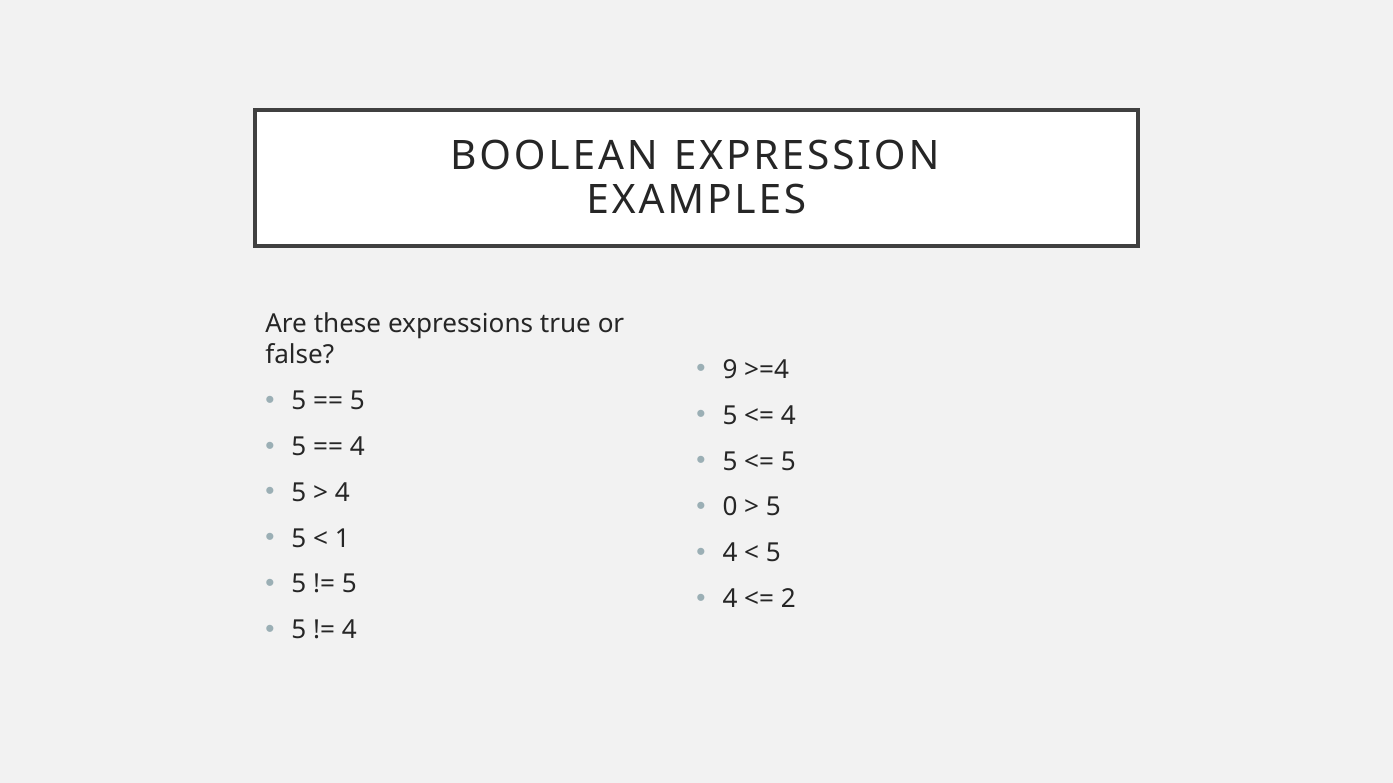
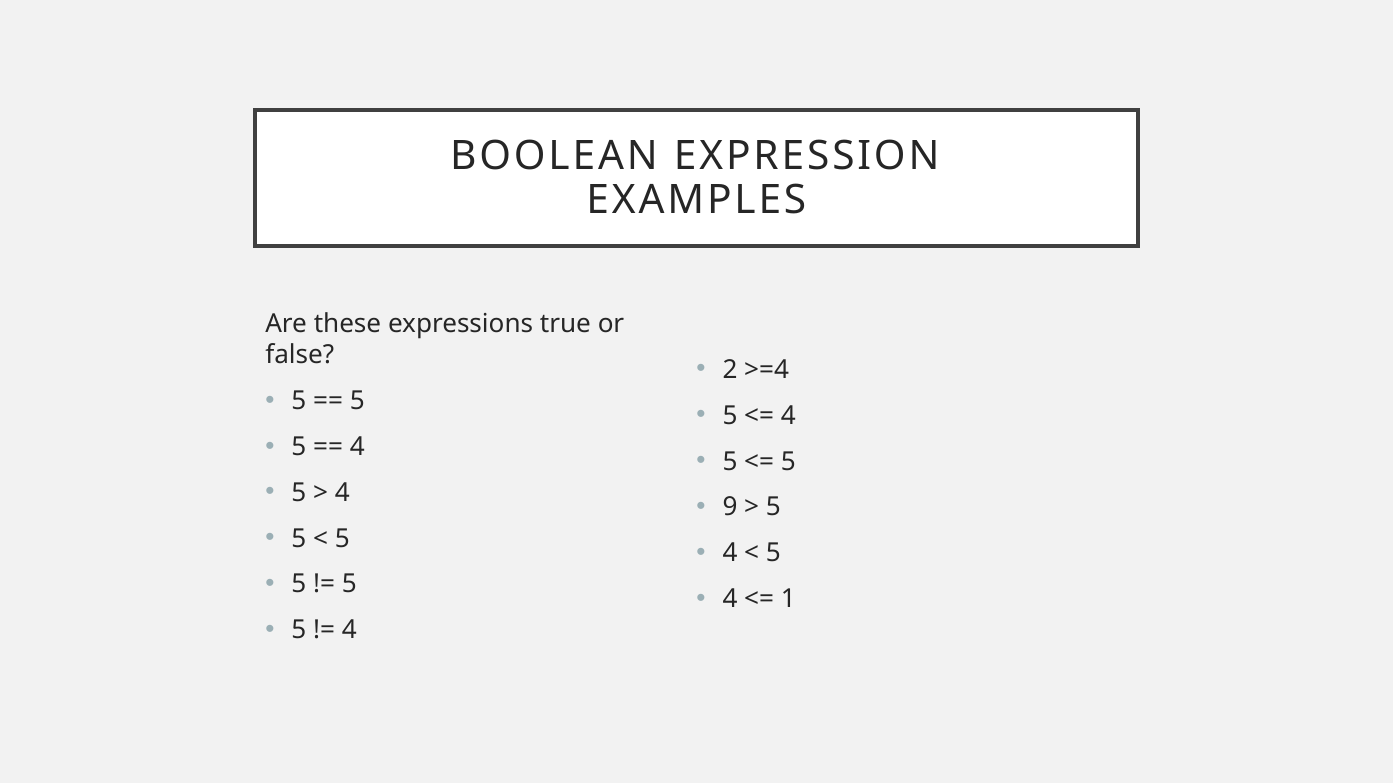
9: 9 -> 2 (730, 370)
0: 0 -> 9 (730, 508)
1: 1 -> 5 (342, 539)
2: 2 -> 1 (788, 599)
